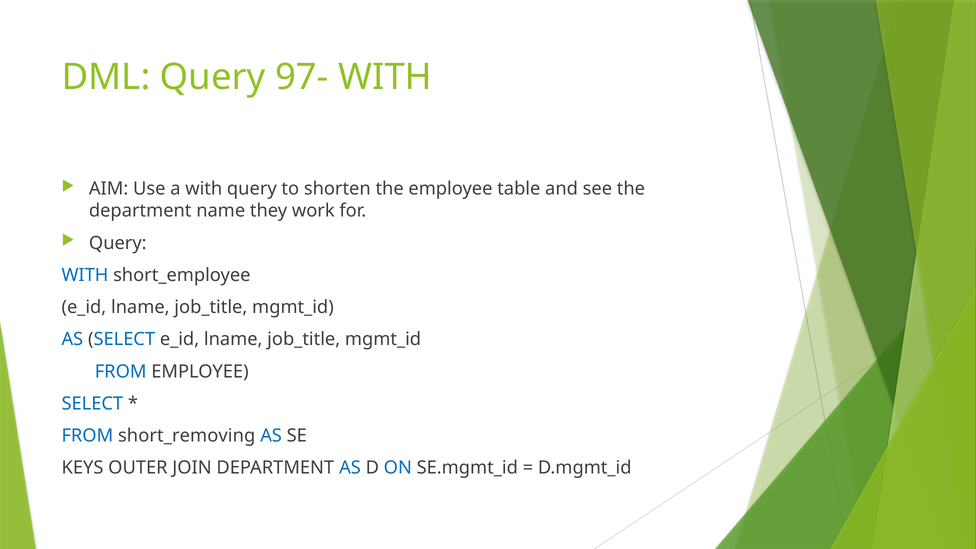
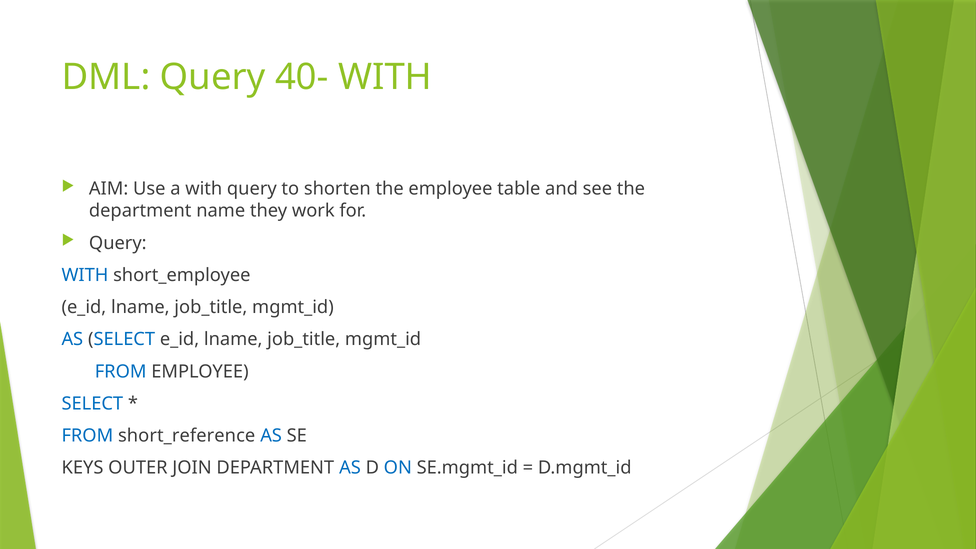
97-: 97- -> 40- (302, 77)
short_removing: short_removing -> short_reference (187, 436)
